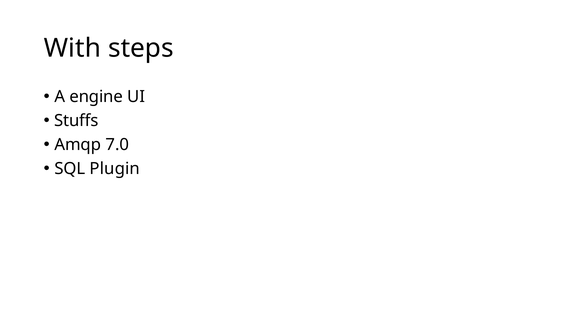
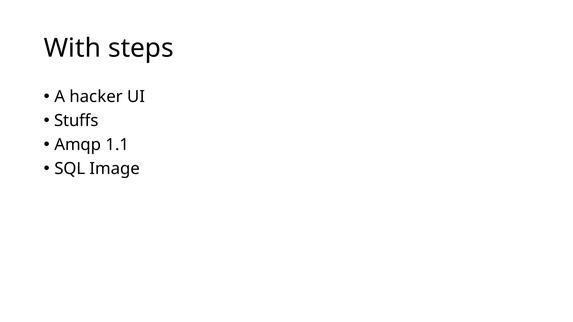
engine: engine -> hacker (96, 97)
7.0: 7.0 -> 1.1 (117, 145)
Plugin: Plugin -> Image (115, 169)
